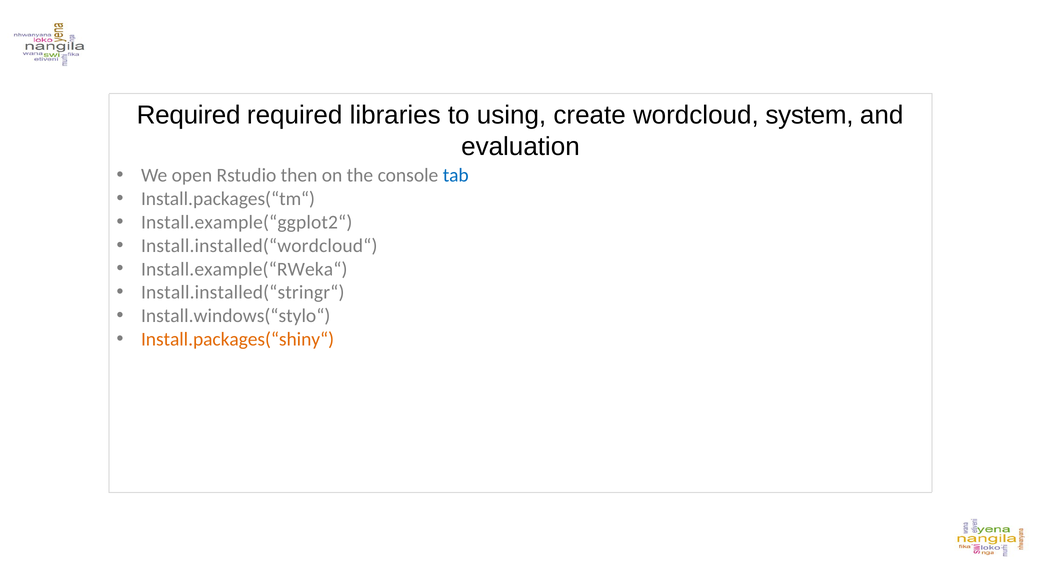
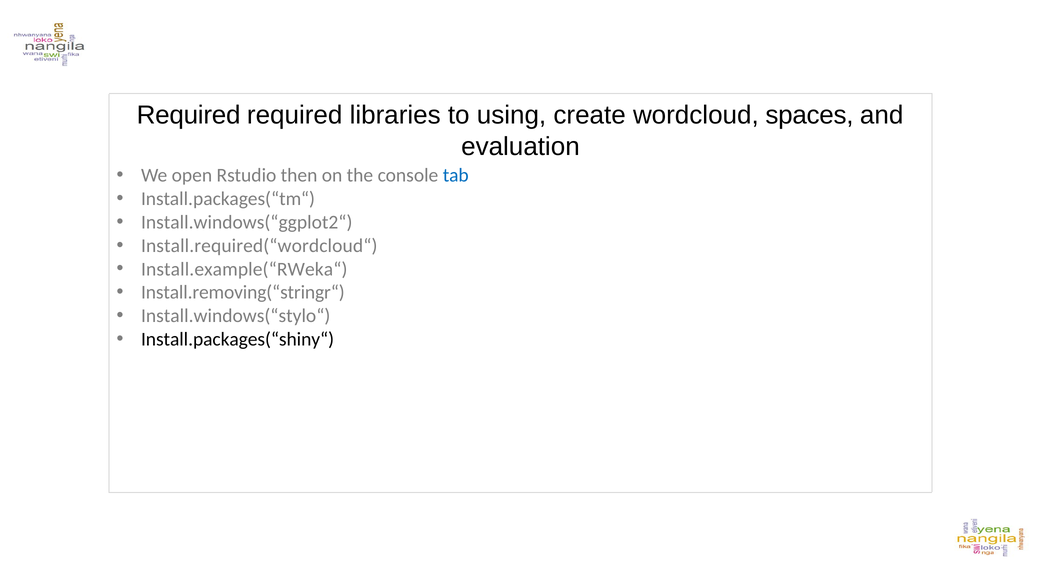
system: system -> spaces (809, 115)
Install.example(“ggplot2“: Install.example(“ggplot2“ -> Install.windows(“ggplot2“ (247, 222)
Install.installed(“wordcloud“: Install.installed(“wordcloud“ -> Install.required(“wordcloud“ (259, 245)
Install.installed(“stringr“: Install.installed(“stringr“ -> Install.removing(“stringr“ (243, 292)
Install.packages(“shiny“ colour: orange -> black (238, 339)
